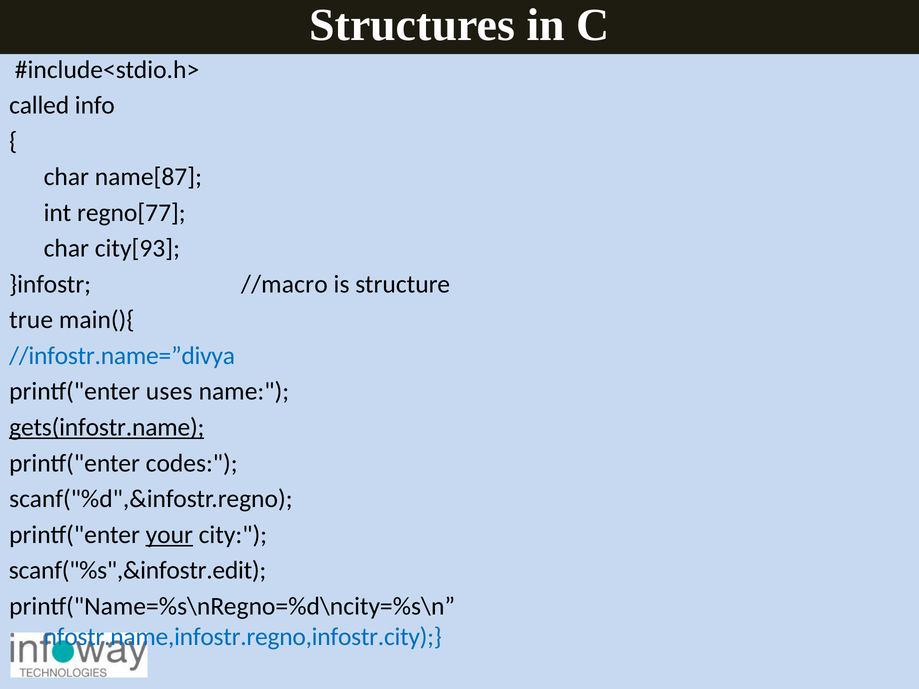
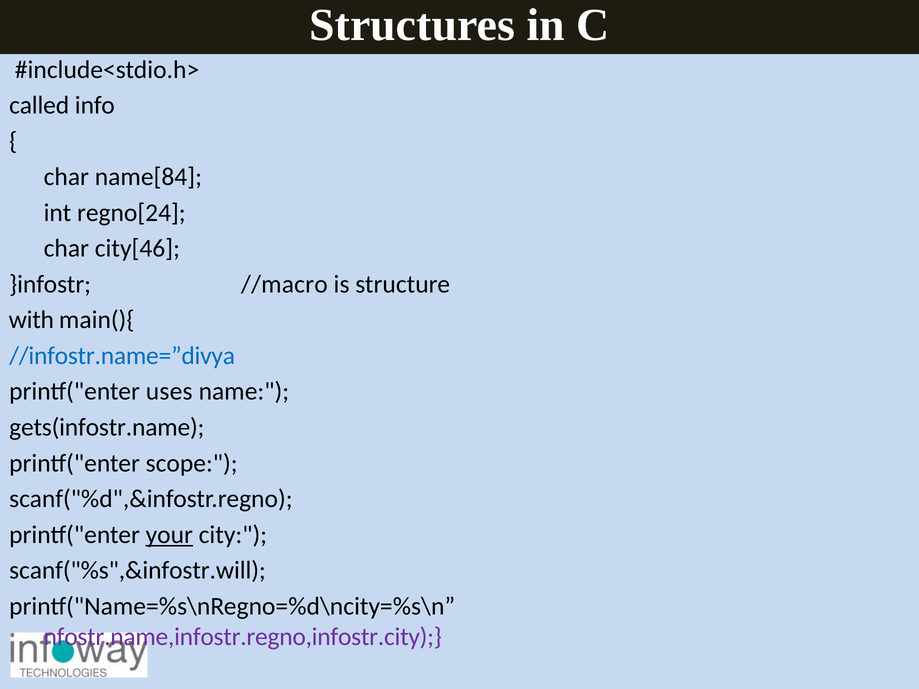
name[87: name[87 -> name[84 (148, 177)
regno[77: regno[77 -> regno[24 (131, 213)
city[93: city[93 -> city[46 (137, 249)
true: true -> with (31, 320)
gets(infostr.name underline: present -> none (107, 427)
codes: codes -> scope (192, 463)
scanf("%s",&infostr.edit: scanf("%s",&infostr.edit -> scanf("%s",&infostr.will (137, 571)
nfostr.name,infostr.regno,infostr.city colour: blue -> purple (243, 637)
